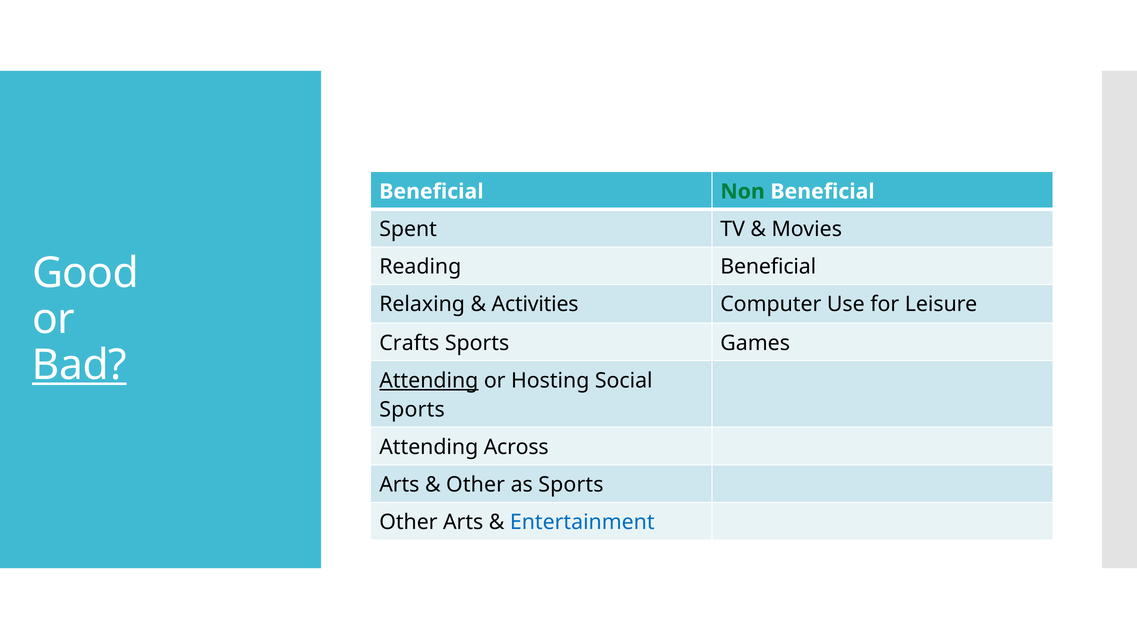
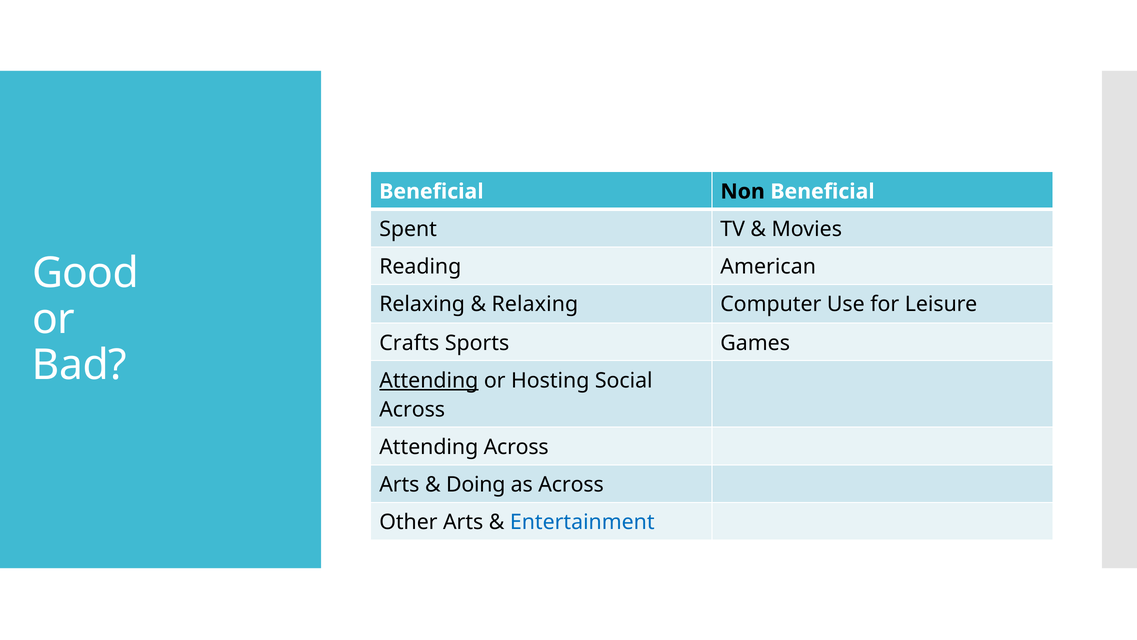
Non colour: green -> black (743, 191)
Reading Beneficial: Beneficial -> American (768, 267)
Activities: Activities -> Relaxing (535, 304)
Bad underline: present -> none (79, 365)
Sports: Sports -> Across (412, 409)
Other: Other -> Doing (476, 484)
as Sports: Sports -> Across (571, 484)
